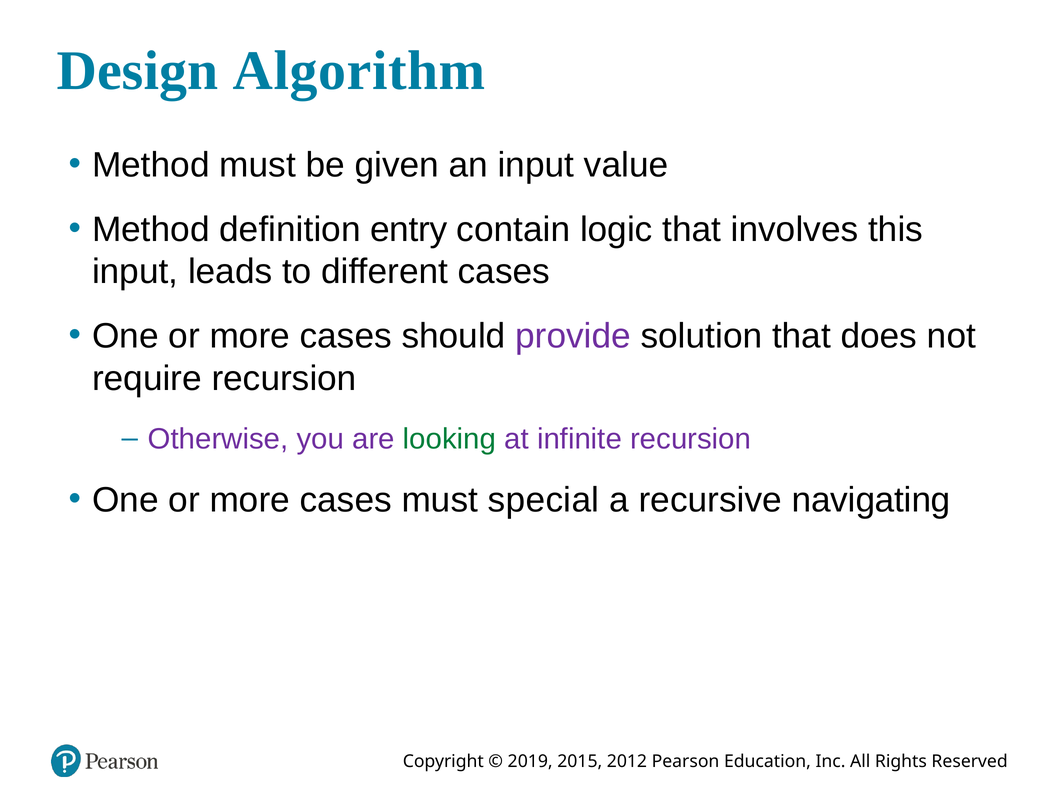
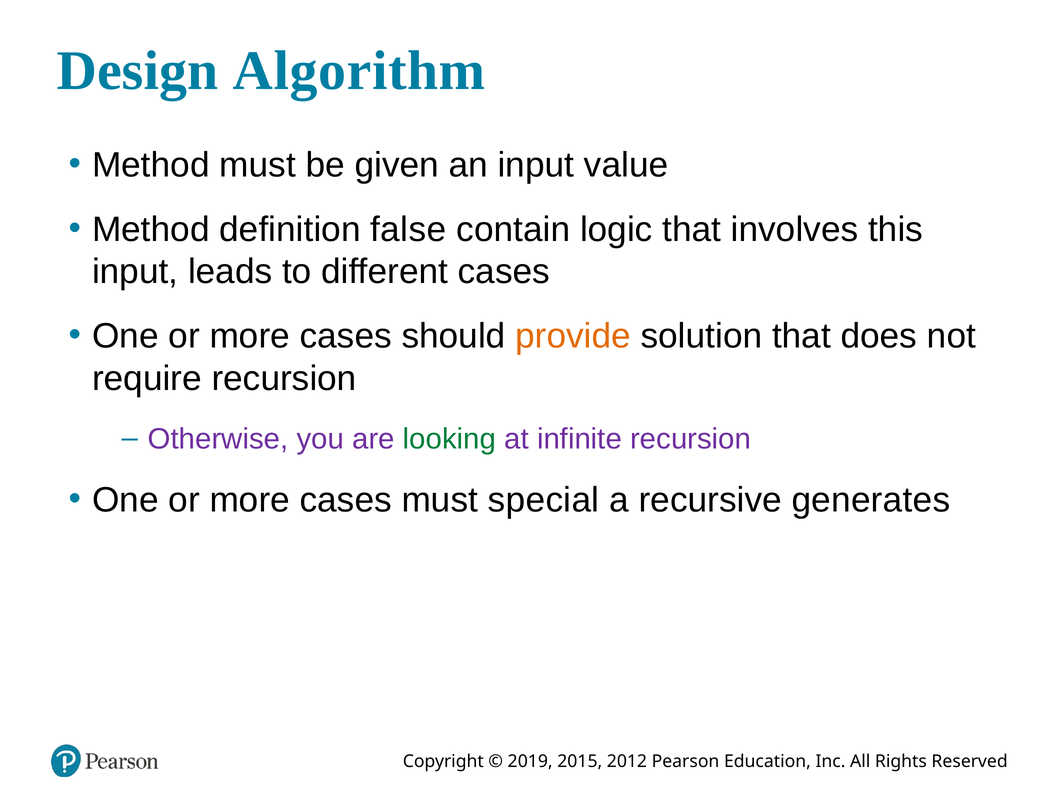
entry: entry -> false (408, 229)
provide colour: purple -> orange (573, 336)
navigating: navigating -> generates (871, 500)
